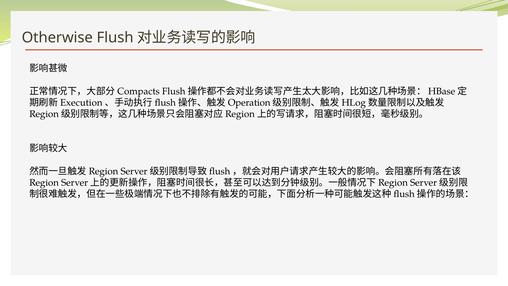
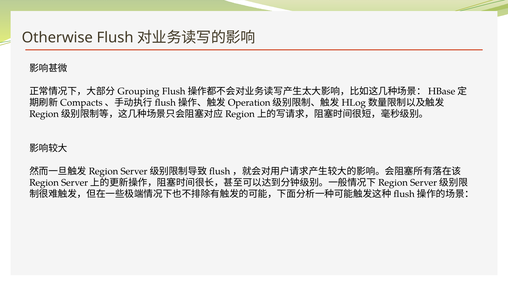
Compacts: Compacts -> Grouping (138, 91)
Execution: Execution -> Compacts (81, 103)
